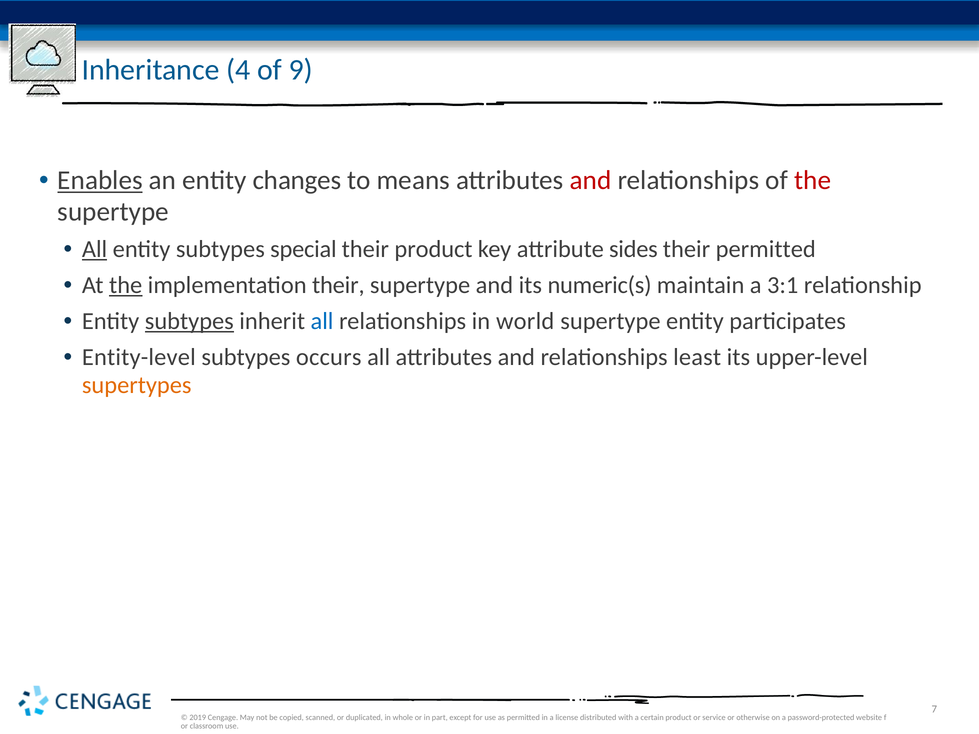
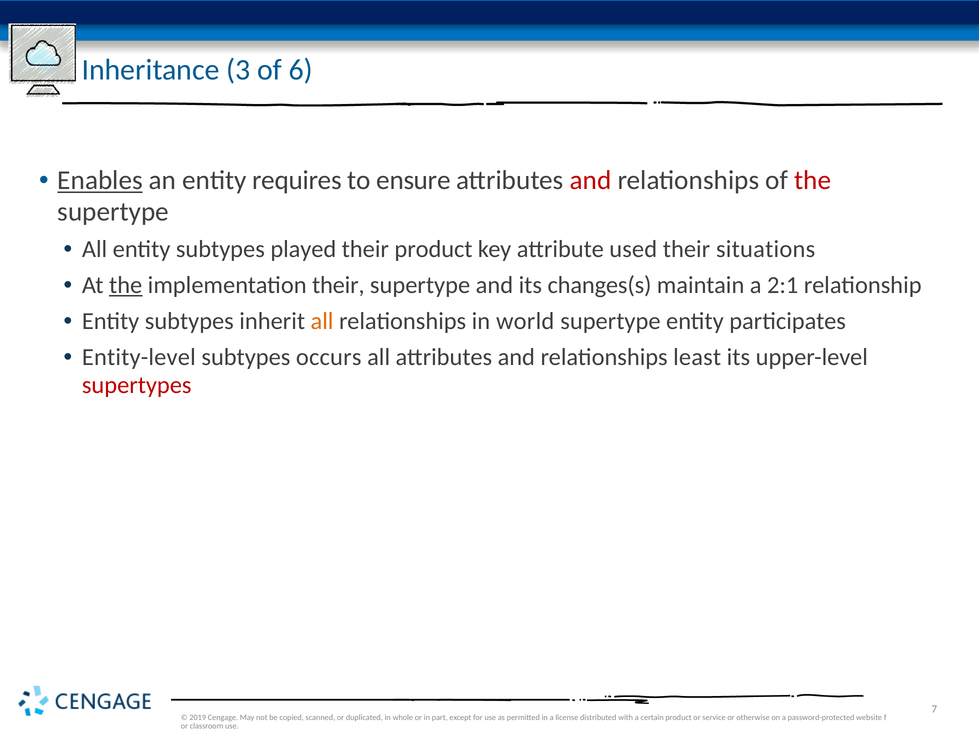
4: 4 -> 3 (238, 70)
9: 9 -> 6 (301, 70)
changes: changes -> requires (297, 181)
means: means -> ensure (414, 181)
All underline: present -> none (95, 249)
special: special -> played (303, 249)
sides: sides -> used (633, 249)
their permitted: permitted -> situations (766, 249)
numeric(s: numeric(s -> changes(s (599, 285)
3:1: 3:1 -> 2:1 (783, 285)
subtypes underline: present -> none (189, 321)
all colour: blue -> orange (322, 321)
supertypes colour: orange -> red (137, 385)
